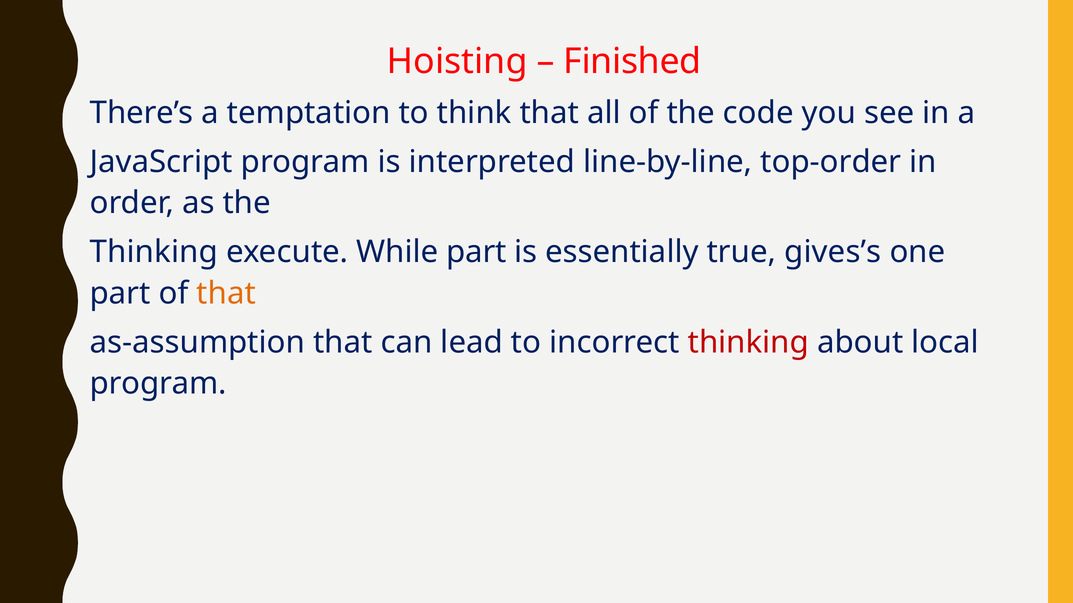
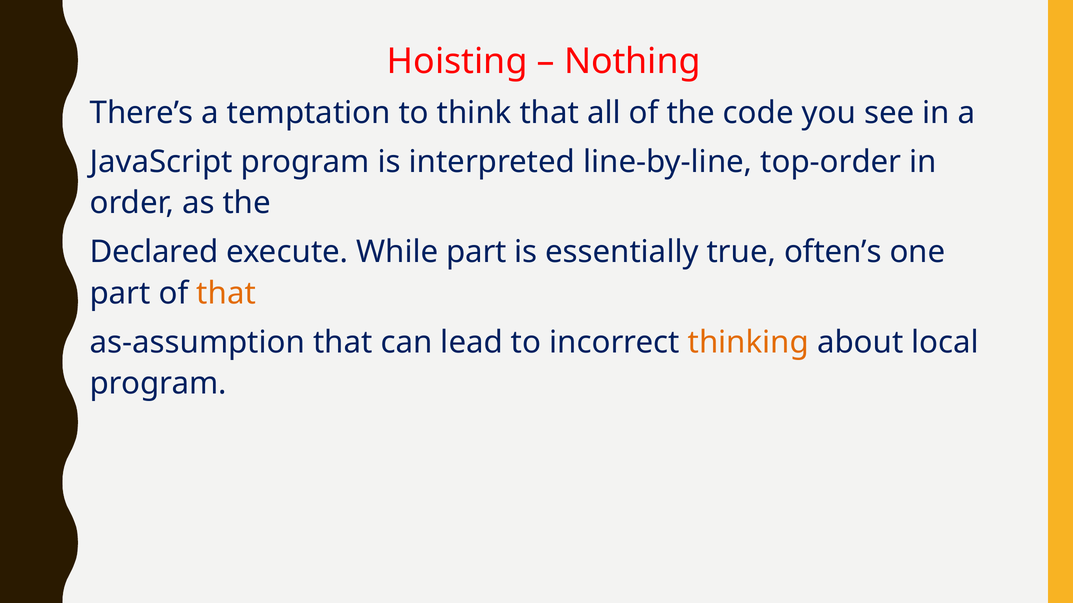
Finished: Finished -> Nothing (632, 62)
Thinking: Thinking -> Declared (154, 252)
gives’s: gives’s -> often’s (833, 252)
thinking colour: red -> orange (748, 343)
